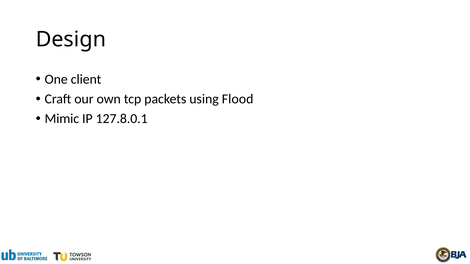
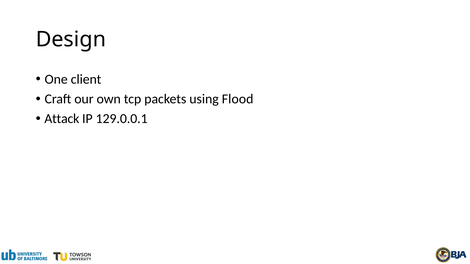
Mimic: Mimic -> Attack (62, 119)
127.8.0.1: 127.8.0.1 -> 129.0.0.1 (122, 119)
